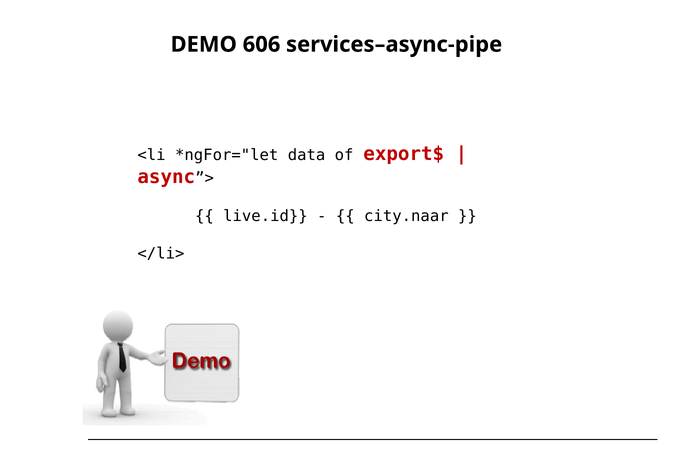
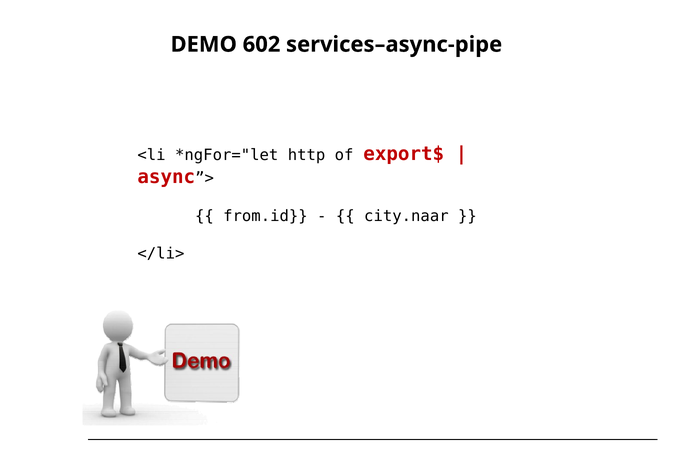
606: 606 -> 602 (262, 44)
data: data -> http (307, 155)
live.id: live.id -> from.id (265, 216)
